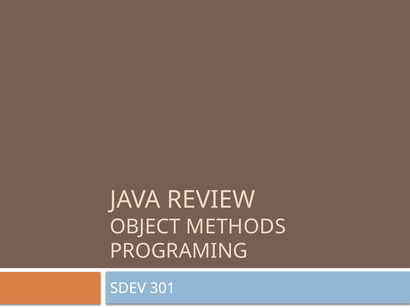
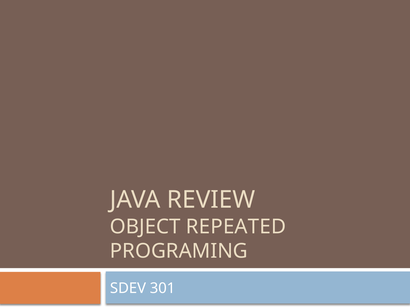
METHODS: METHODS -> REPEATED (236, 226)
